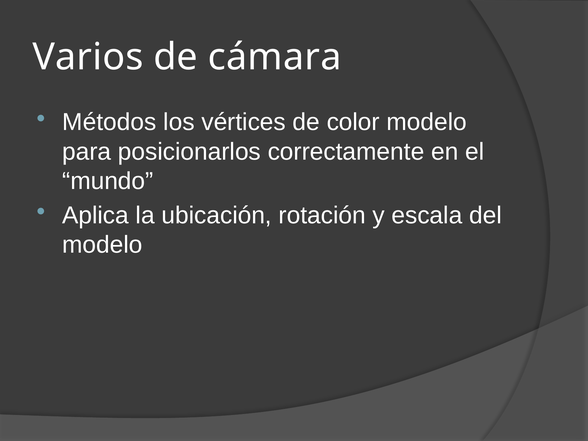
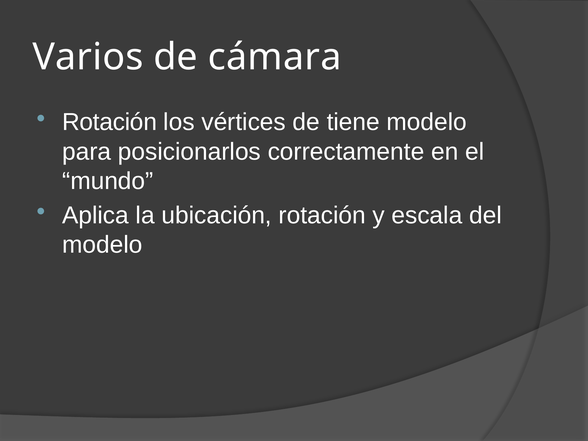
Métodos: Métodos -> Rotación (110, 122)
color: color -> tiene (353, 122)
